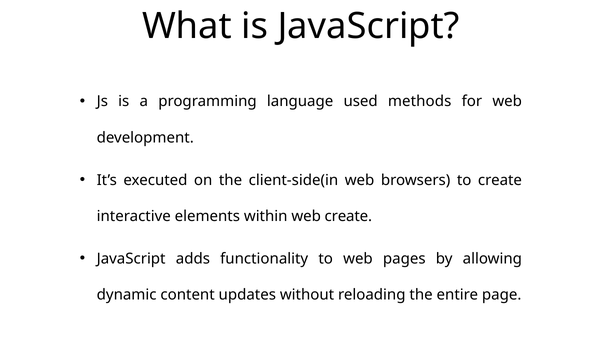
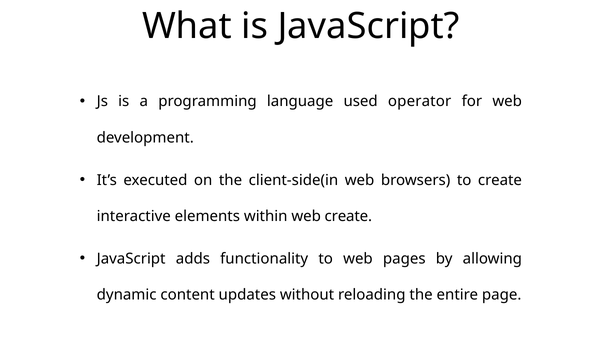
methods: methods -> operator (420, 101)
